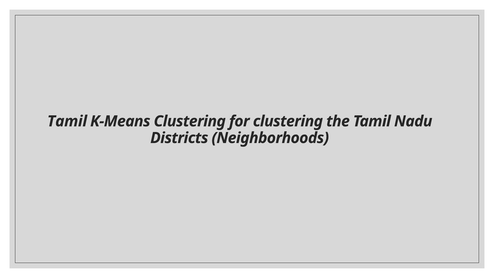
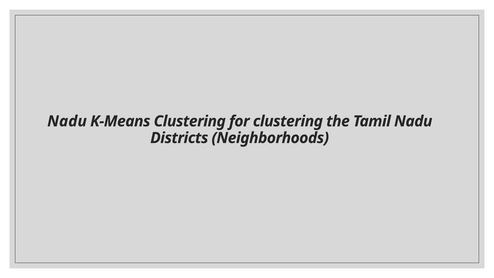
Tamil: Tamil -> Nadu (67, 121)
